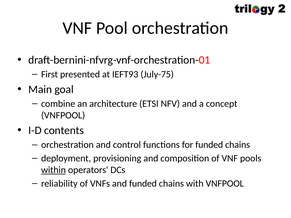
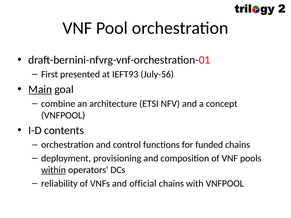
July-75: July-75 -> July-56 (157, 74)
Main underline: none -> present (40, 89)
and funded: funded -> official (143, 184)
